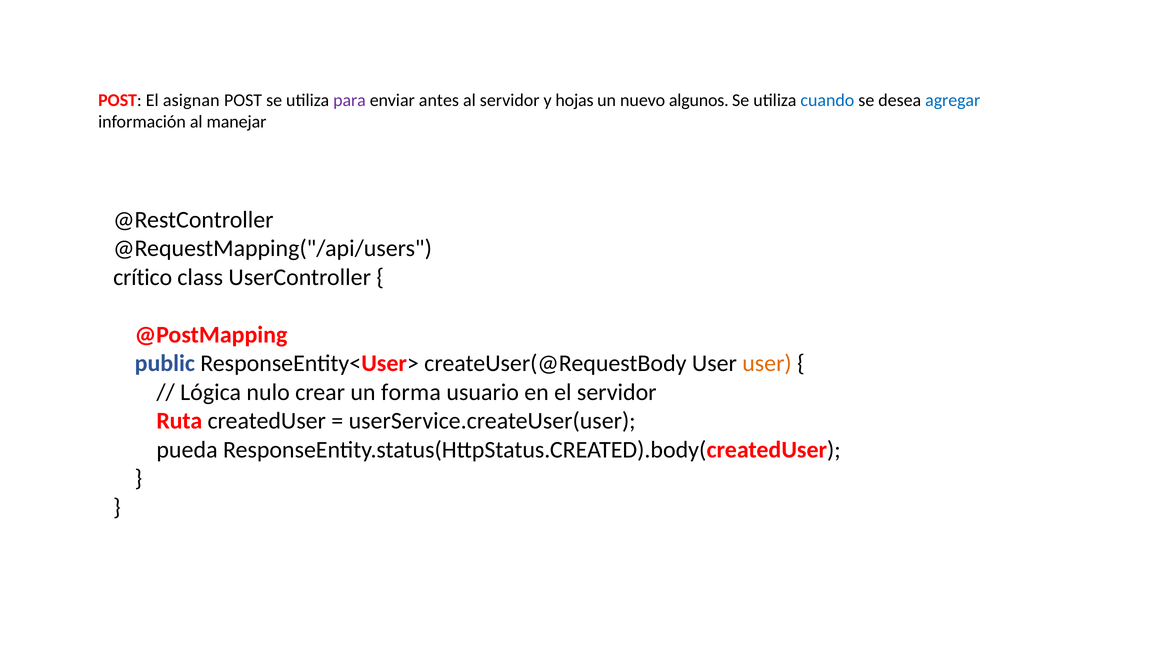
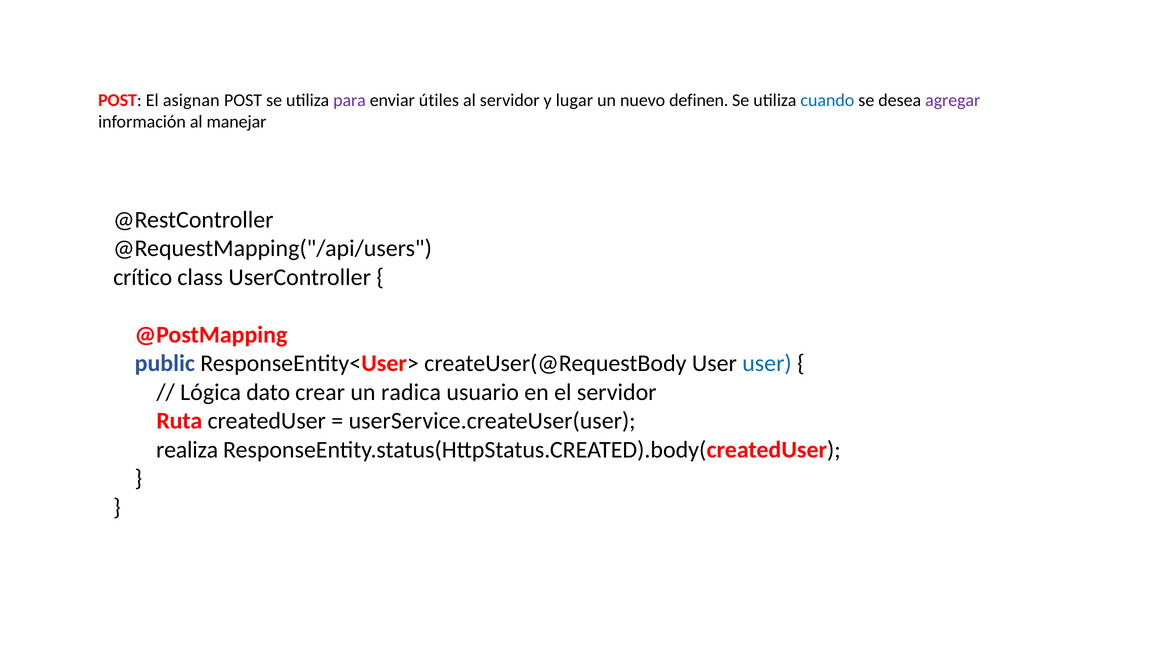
antes: antes -> útiles (439, 100)
hojas: hojas -> lugar (574, 100)
algunos: algunos -> definen (699, 100)
agregar colour: blue -> purple (953, 100)
user colour: orange -> blue (767, 363)
nulo: nulo -> dato (268, 392)
forma: forma -> radica (411, 392)
pueda: pueda -> realiza (187, 449)
